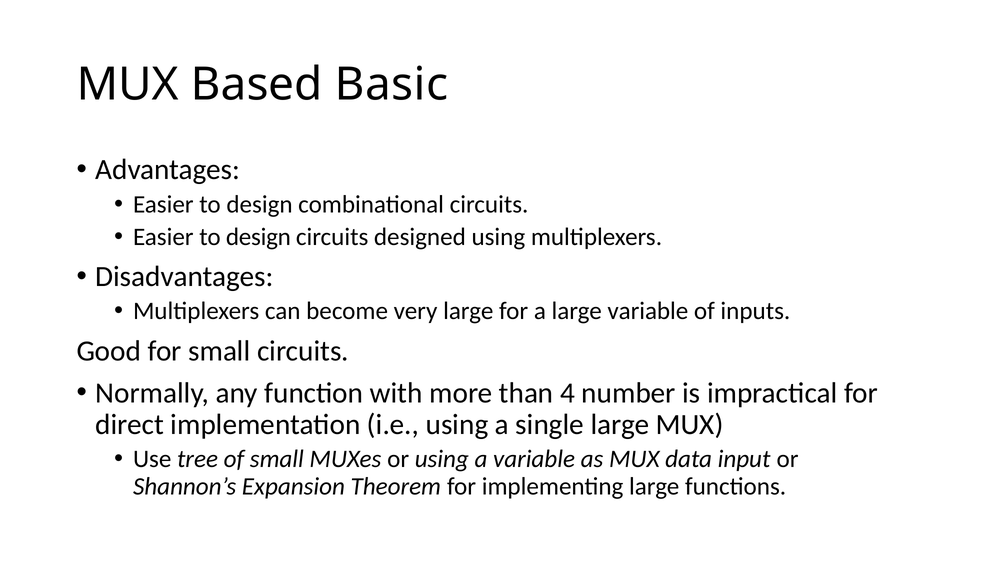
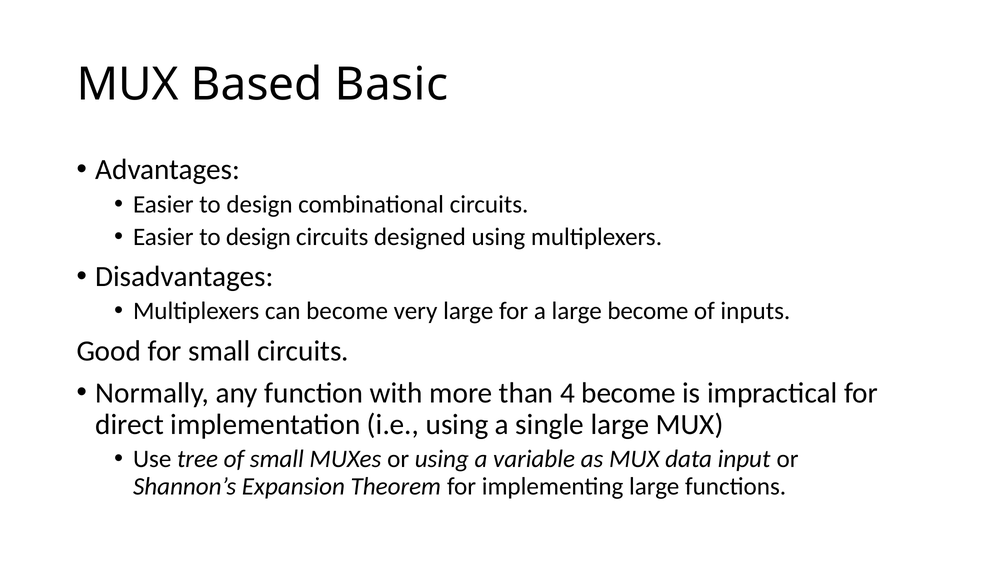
large variable: variable -> become (648, 311)
4 number: number -> become (629, 393)
